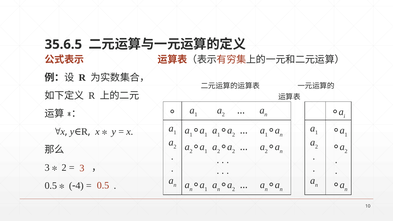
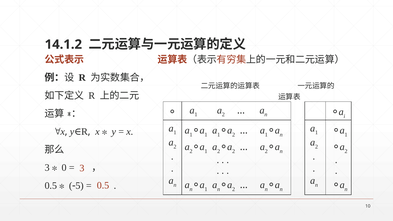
35.6.5: 35.6.5 -> 14.1.2 (63, 44)
3 2: 2 -> 0 (64, 168)
4: 4 -> 5 (80, 186)
